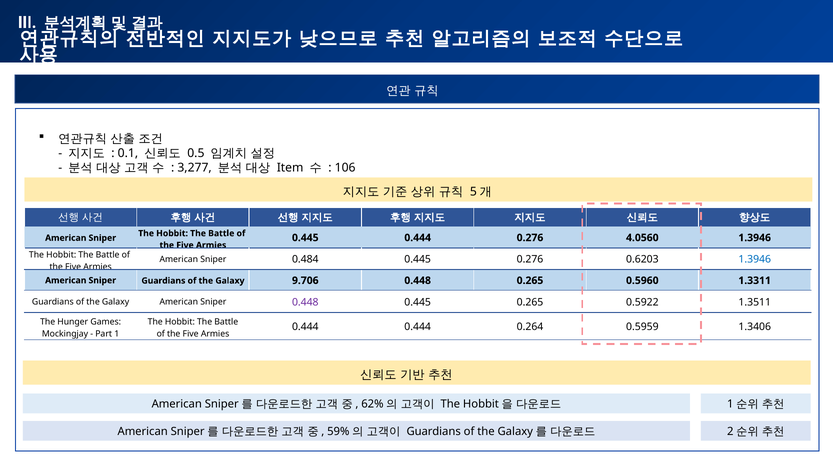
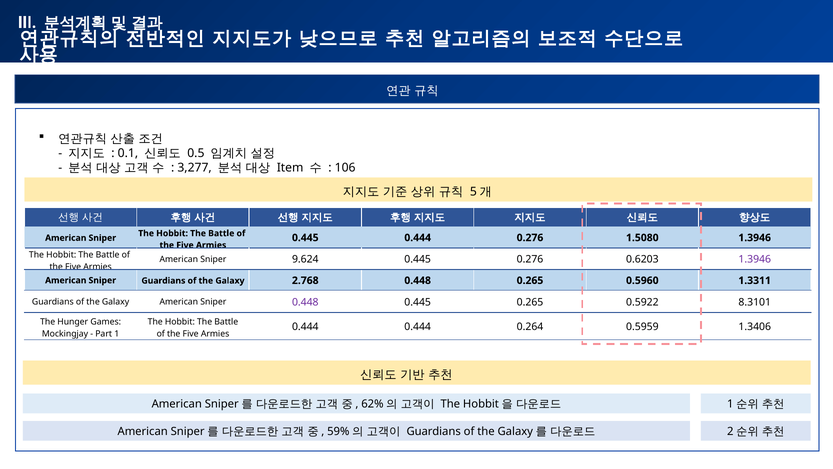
4.0560: 4.0560 -> 1.5080 (642, 238)
0.484: 0.484 -> 9.624 (305, 259)
1.3946 colour: blue -> purple (755, 259)
9.706: 9.706 -> 2.768 (305, 280)
1.3511: 1.3511 -> 8.3101 (755, 302)
